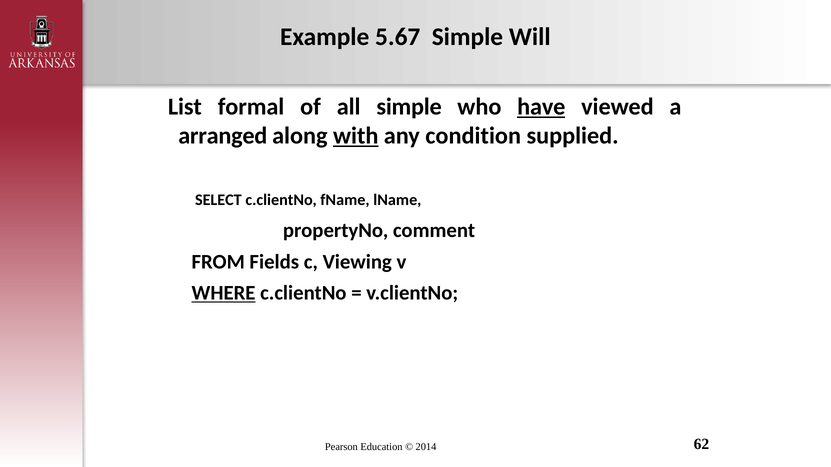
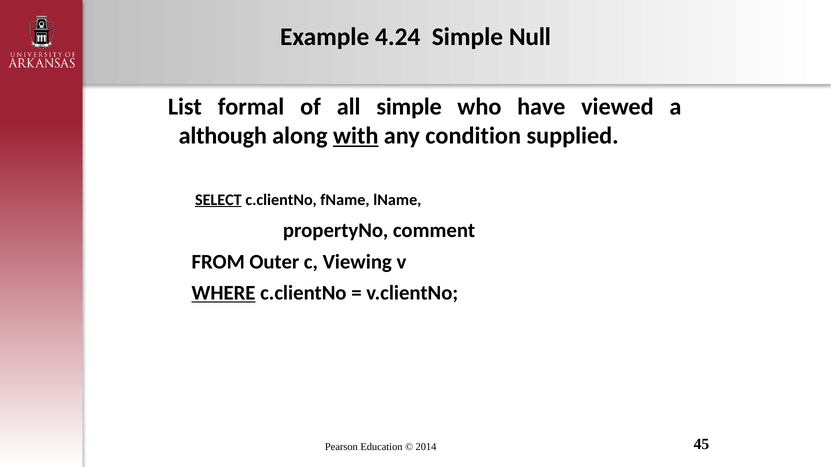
5.67: 5.67 -> 4.24 (398, 37)
Will: Will -> Null (530, 37)
have underline: present -> none (541, 107)
arranged: arranged -> although (223, 136)
SELECT underline: none -> present (218, 200)
Fields: Fields -> Outer (274, 262)
62: 62 -> 45 (701, 445)
